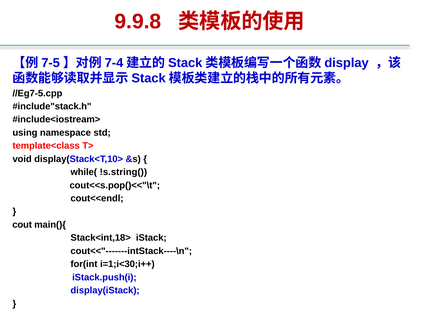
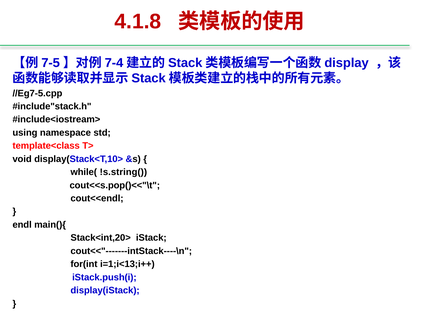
9.9.8: 9.9.8 -> 4.1.8 (138, 21)
cout: cout -> endl (22, 224)
Stack<int,18>: Stack<int,18> -> Stack<int,20> (101, 237)
i=1;i<30;i++: i=1;i<30;i++ -> i=1;i<13;i++ (127, 264)
